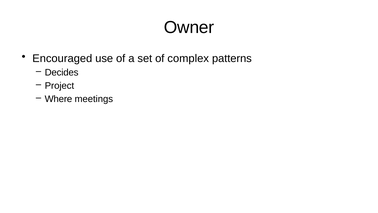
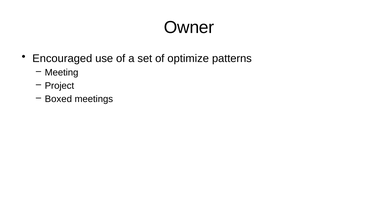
complex: complex -> optimize (188, 58)
Decides: Decides -> Meeting (62, 72)
Where: Where -> Boxed (58, 99)
